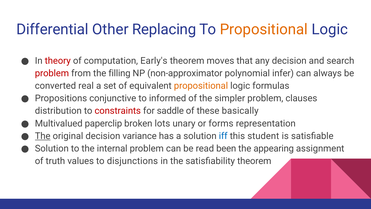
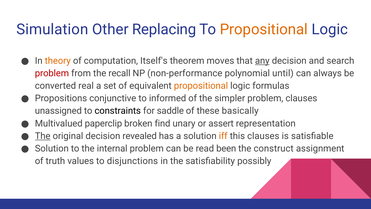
Differential: Differential -> Simulation (52, 29)
theory colour: red -> orange (58, 61)
Early's: Early's -> Itself's (154, 61)
any underline: none -> present (262, 61)
filling: filling -> recall (119, 73)
non-approximator: non-approximator -> non-performance (185, 73)
infer: infer -> until (283, 73)
distribution: distribution -> unassigned (58, 111)
constraints colour: red -> black (118, 111)
lots: lots -> find (162, 123)
forms: forms -> assert (221, 123)
variance: variance -> revealed (140, 136)
iff colour: blue -> orange (223, 136)
this student: student -> clauses (263, 136)
appearing: appearing -> construct (274, 148)
satisfiability theorem: theorem -> possibly (254, 161)
